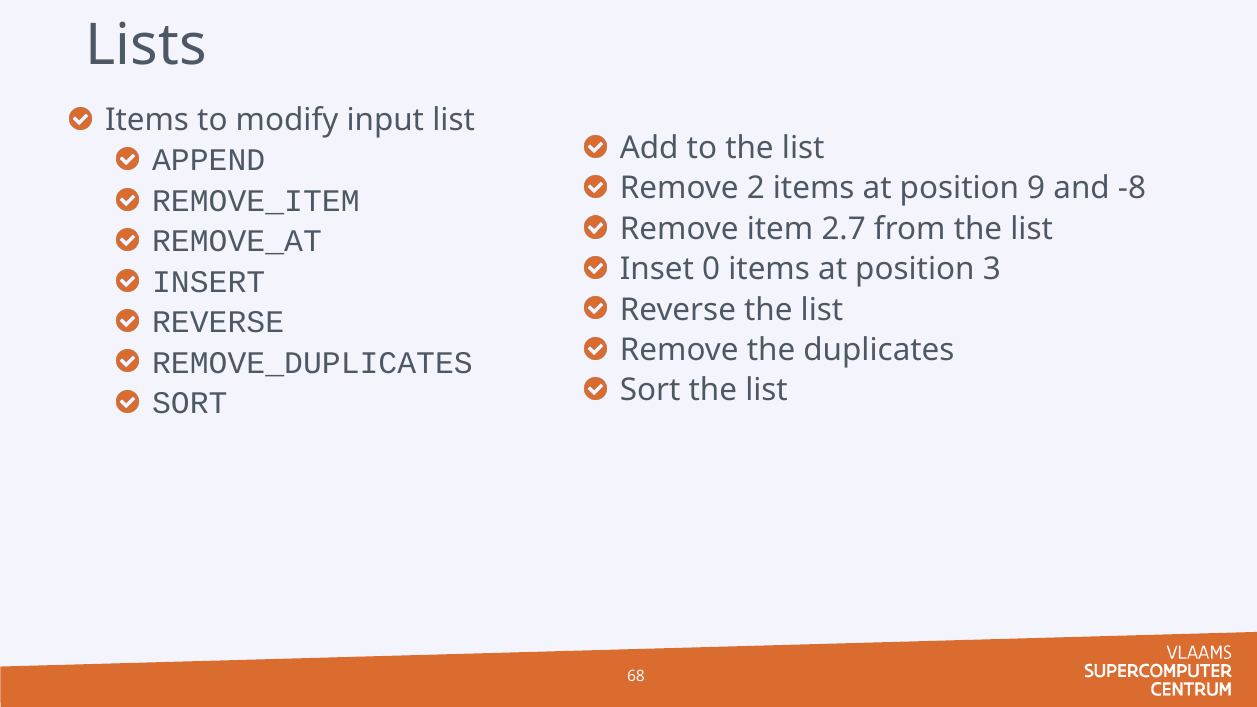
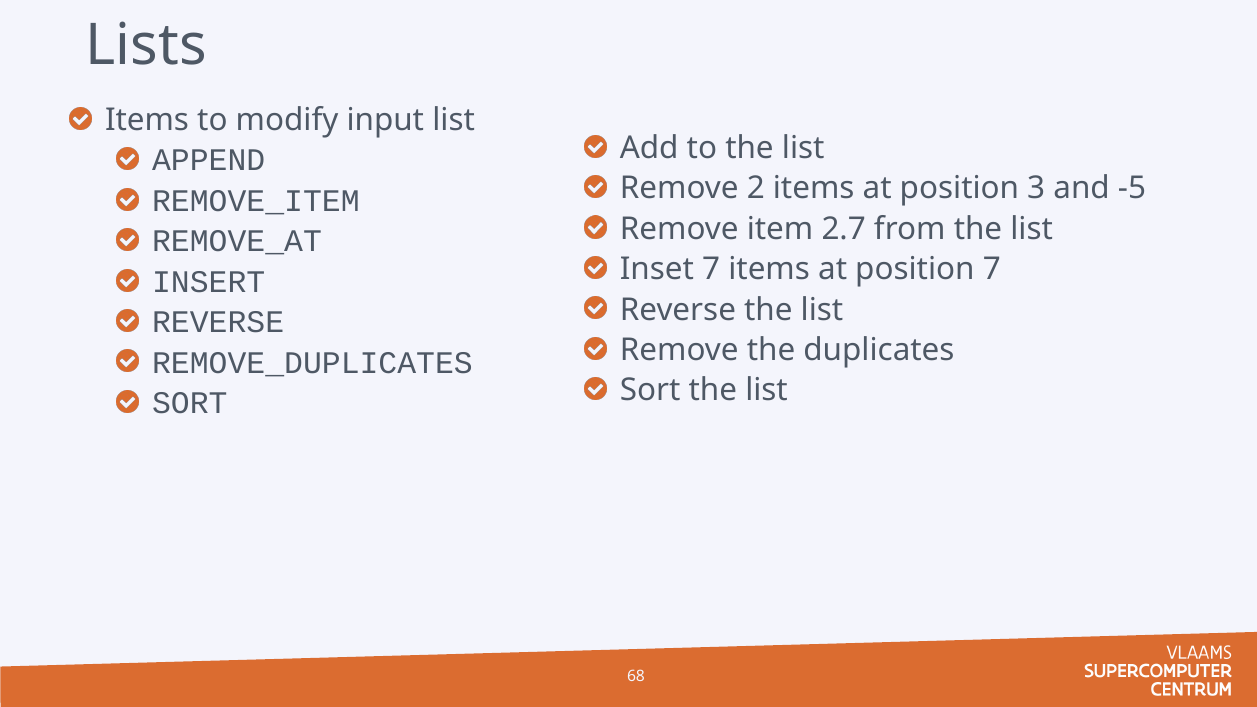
9: 9 -> 3 (1036, 188)
-8: -8 -> -5 (1132, 188)
Inset 0: 0 -> 7 (711, 269)
position 3: 3 -> 7 (992, 269)
